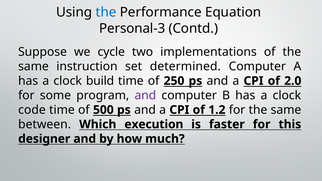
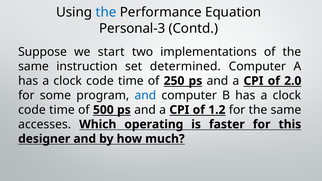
cycle: cycle -> start (111, 52)
build: build -> code (100, 81)
and colour: purple -> blue (145, 95)
between: between -> accesses (45, 124)
execution: execution -> operating (154, 124)
